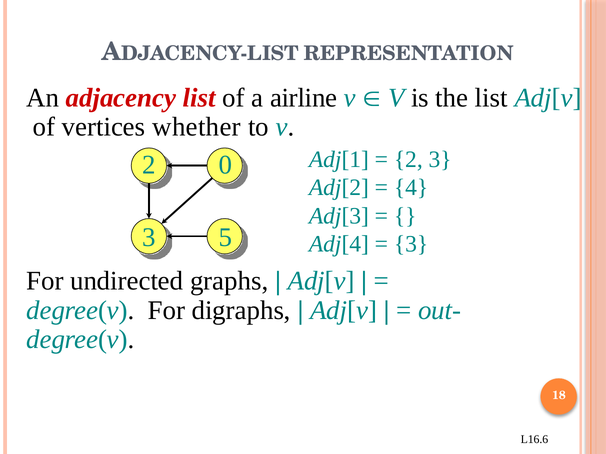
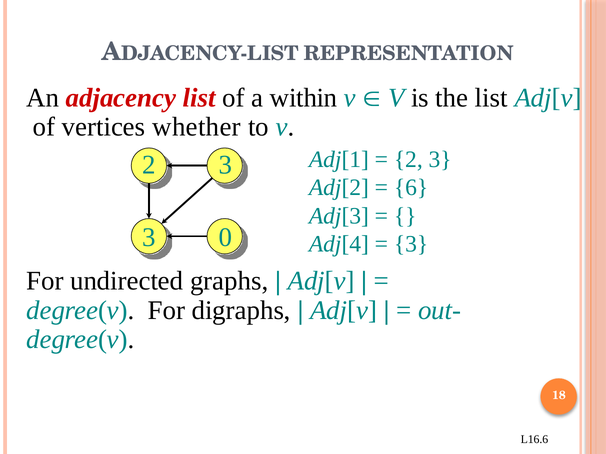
airline: airline -> within (304, 98)
0: 0 -> 3 (226, 165)
4: 4 -> 6 (411, 188)
5: 5 -> 0 (226, 238)
